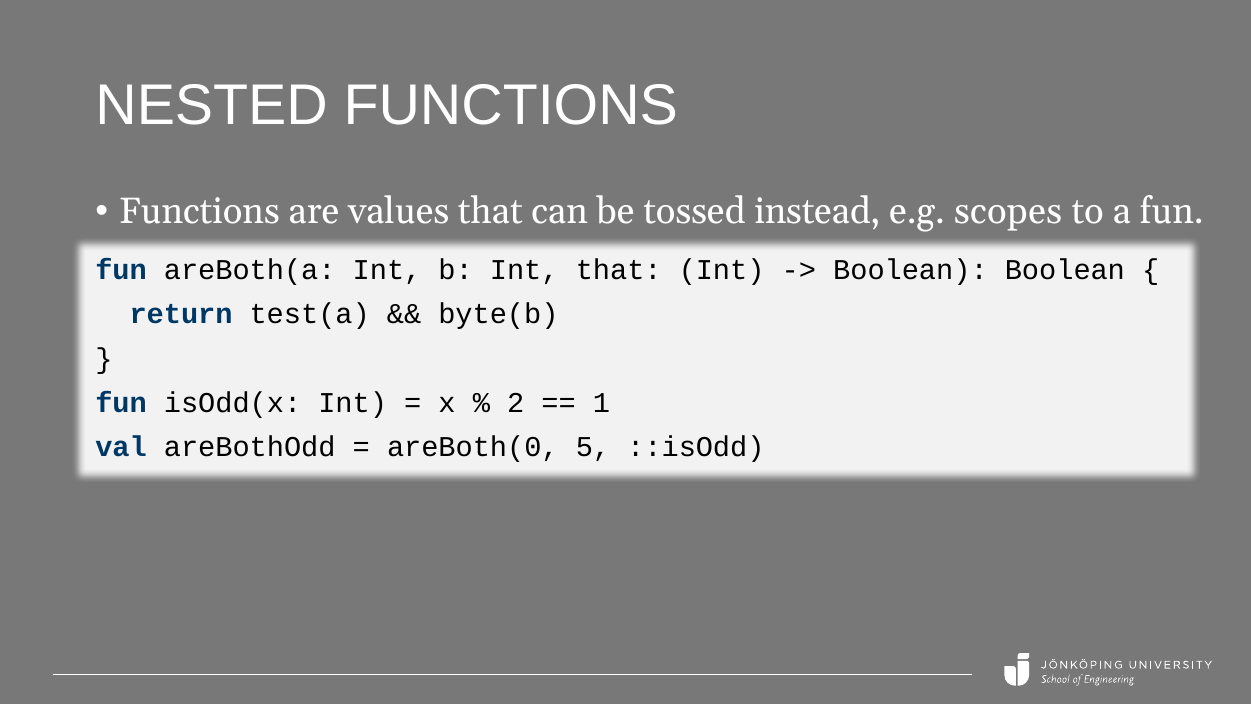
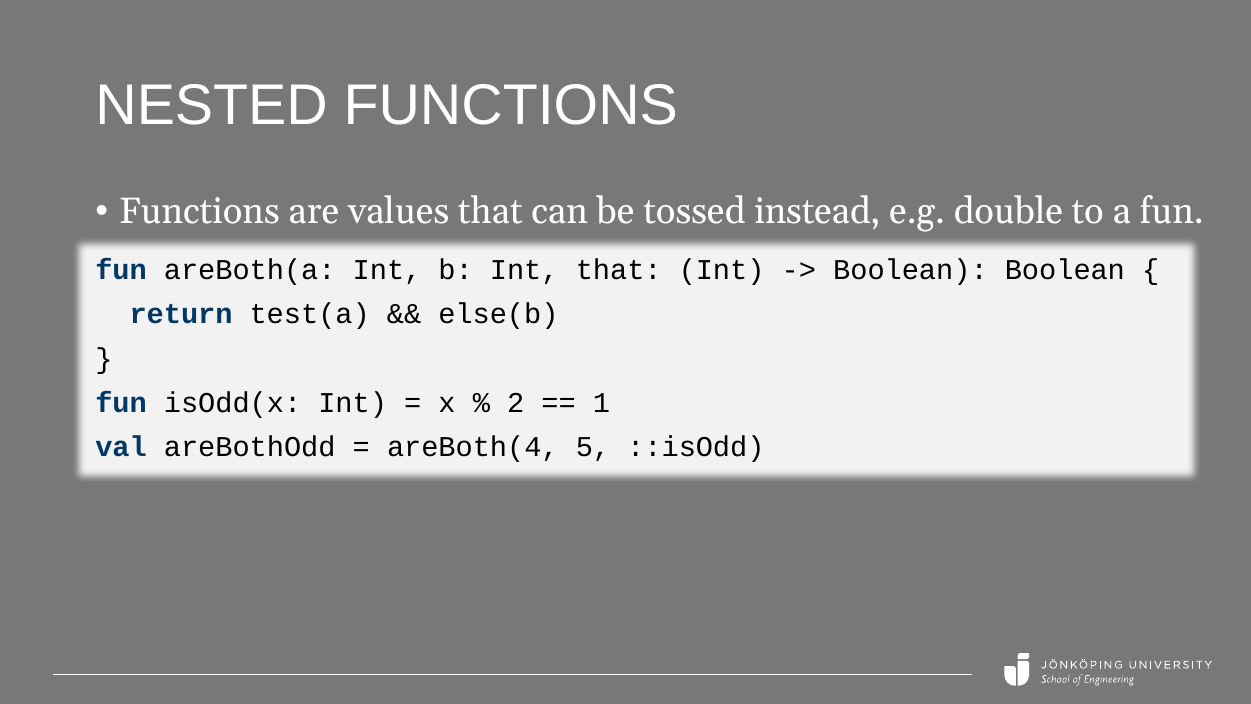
scopes: scopes -> double (1008, 212)
byte(b: byte(b -> else(b (498, 314)
areBoth(0: areBoth(0 -> areBoth(4 (473, 446)
